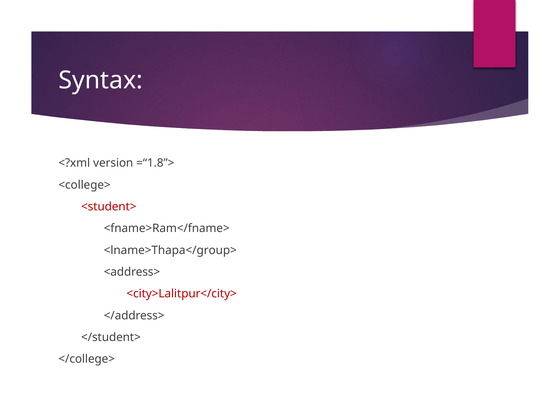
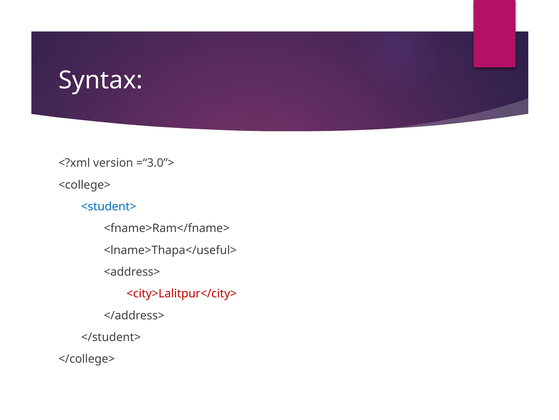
=“1.8”>: =“1.8”> -> =“3.0”> (155, 163)
<student> colour: red -> blue (109, 206)
<lname>Thapa</group>: <lname>Thapa</group> -> <lname>Thapa</useful> (170, 250)
